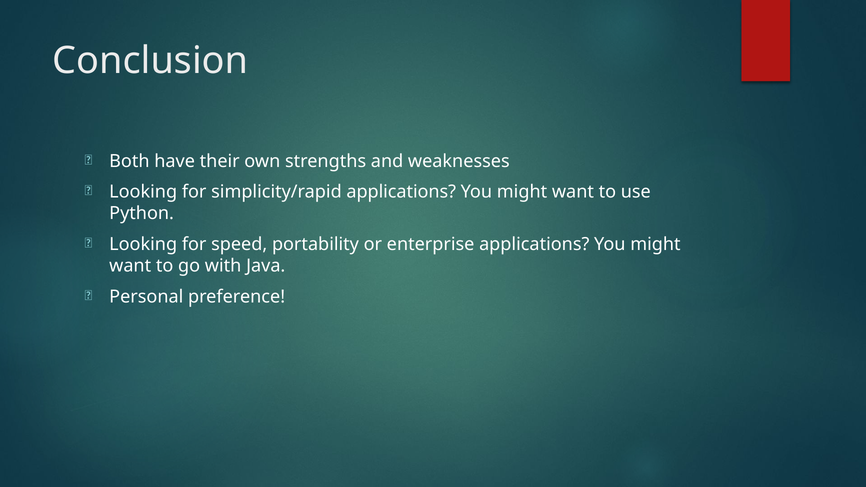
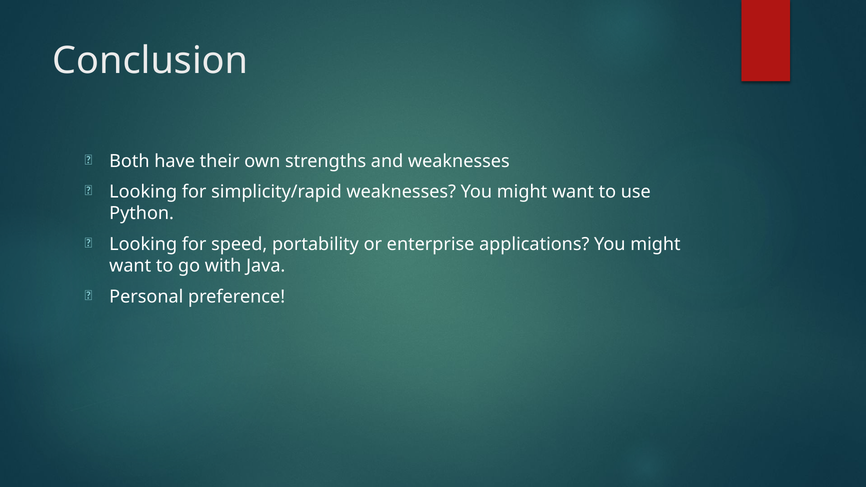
simplicity/rapid applications: applications -> weaknesses (401, 192)
